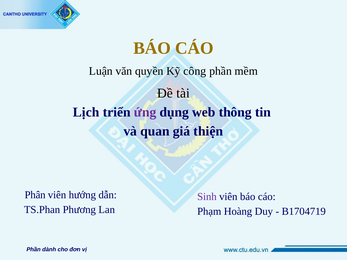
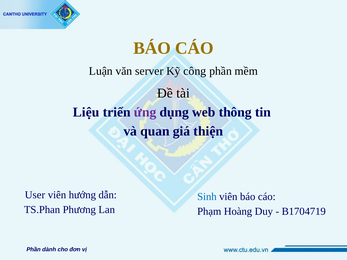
quyền: quyền -> server (149, 71)
Lịch: Lịch -> Liệu (86, 112)
Phân: Phân -> User (35, 195)
Sinh colour: purple -> blue (207, 197)
